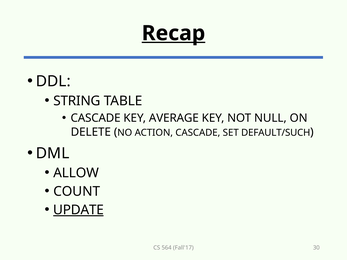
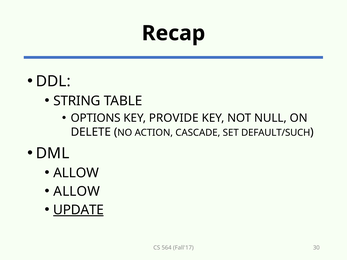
Recap underline: present -> none (173, 33)
CASCADE: CASCADE -> OPTIONS (96, 118)
AVERAGE: AVERAGE -> PROVIDE (174, 118)
COUNT: COUNT -> ALLOW (77, 192)
